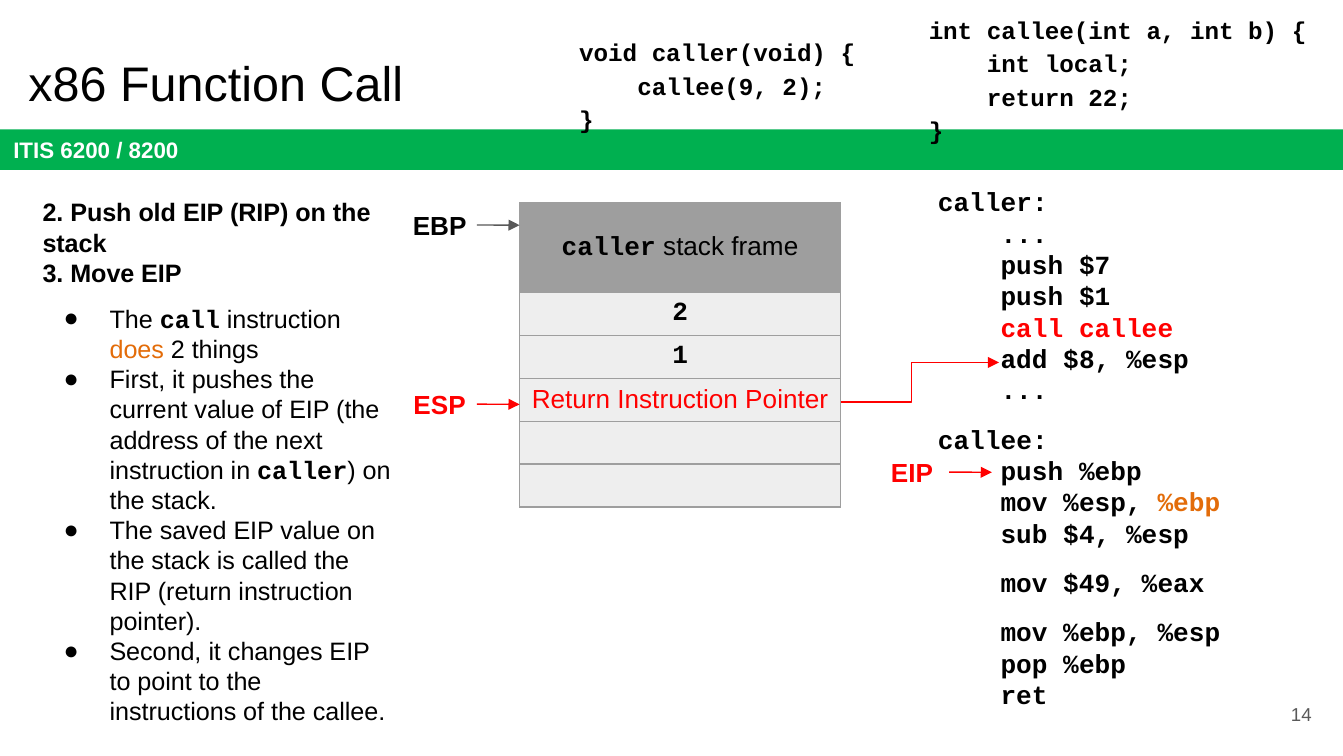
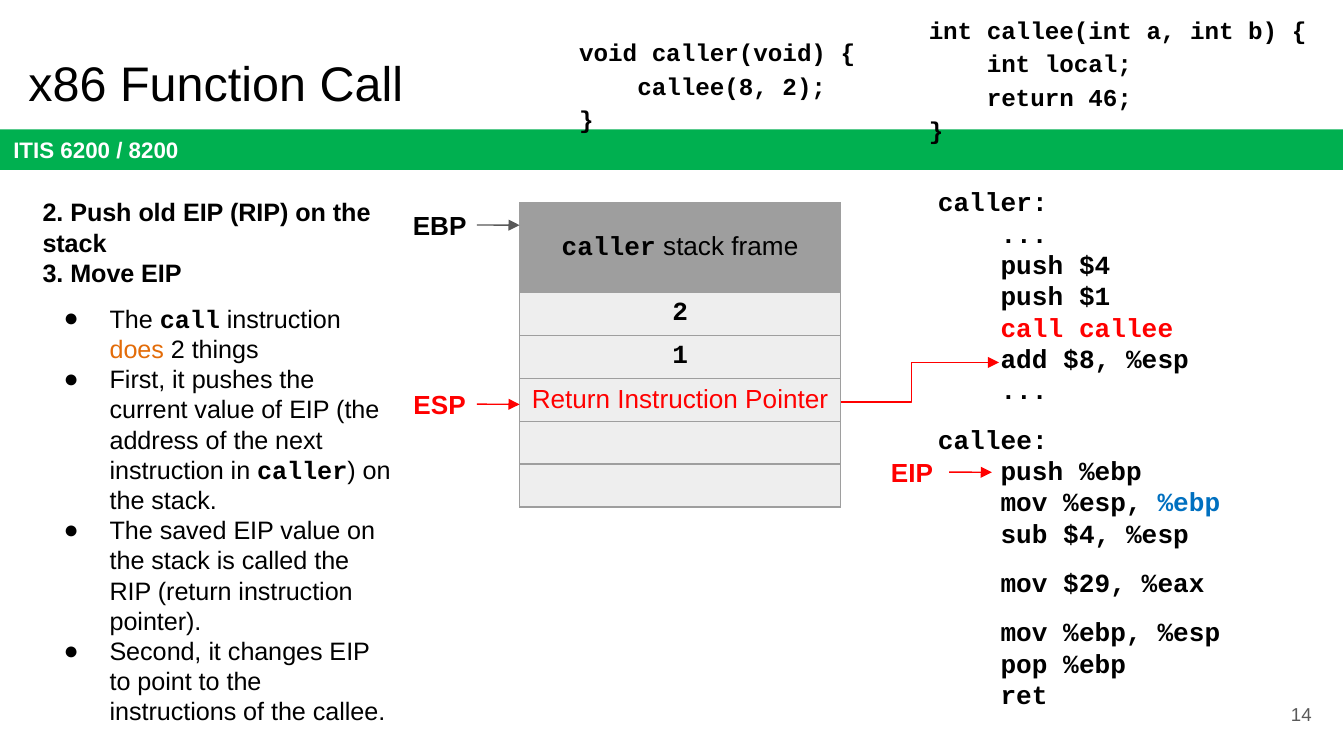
callee(9: callee(9 -> callee(8 (703, 87)
22: 22 -> 46 (1110, 98)
push $7: $7 -> $4 (1095, 266)
%ebp colour: orange -> blue (1189, 503)
$49: $49 -> $29 (1095, 584)
